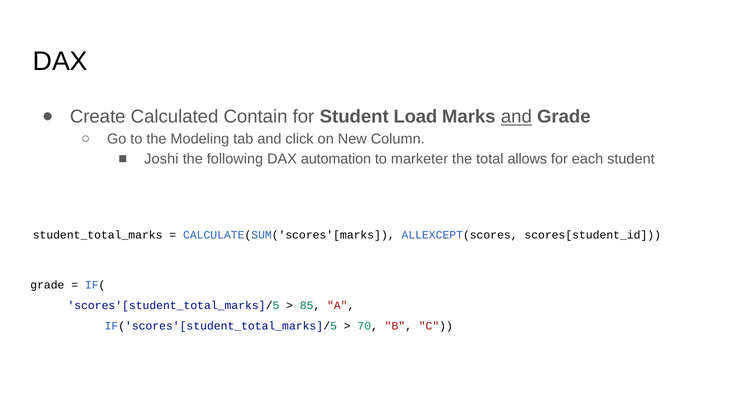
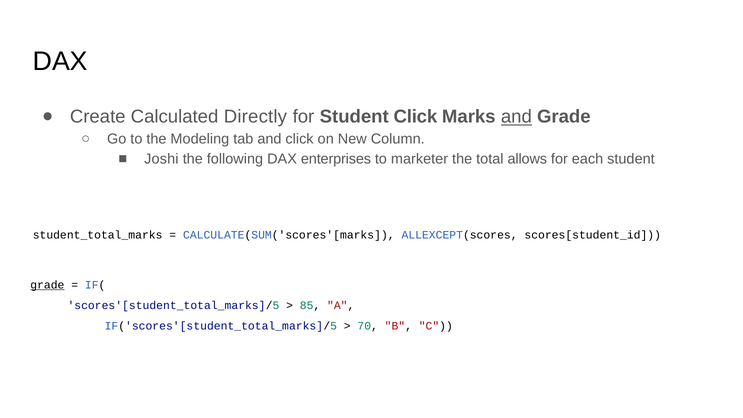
Contain: Contain -> Directly (255, 117)
Student Load: Load -> Click (415, 117)
automation: automation -> enterprises (336, 159)
grade underline: none -> present (47, 285)
